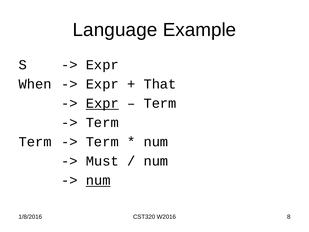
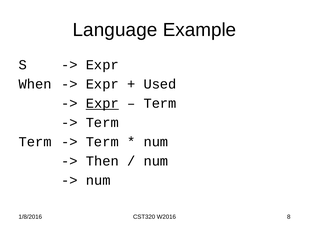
That: That -> Used (160, 84)
Must: Must -> Then (102, 161)
num underline: present -> none (98, 180)
